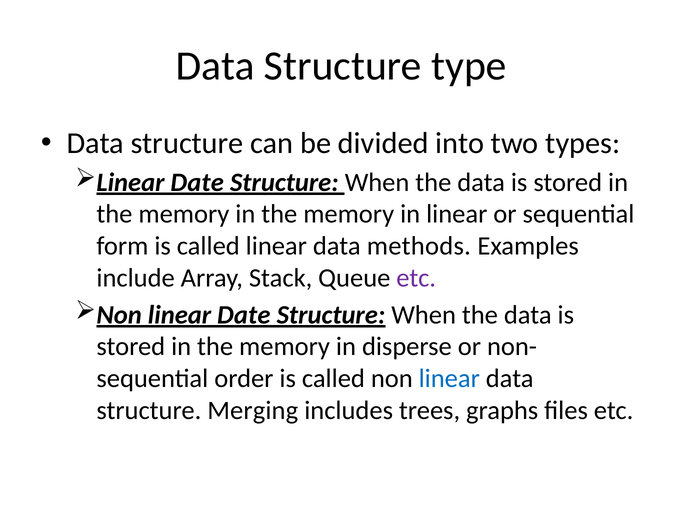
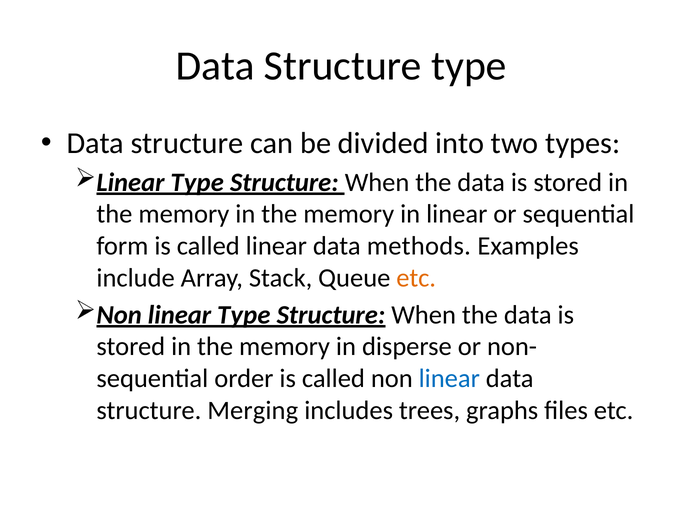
Date: Date -> Type (197, 182)
etc colour: purple -> orange (416, 278)
Non linear Date: Date -> Type (244, 315)
